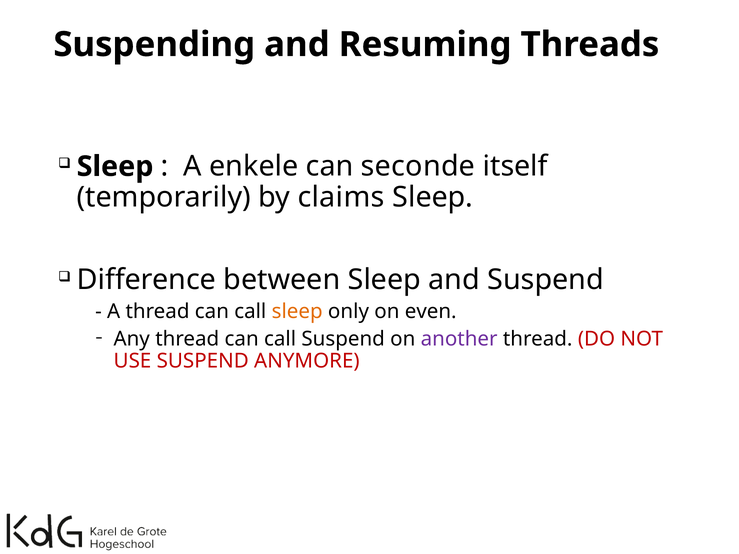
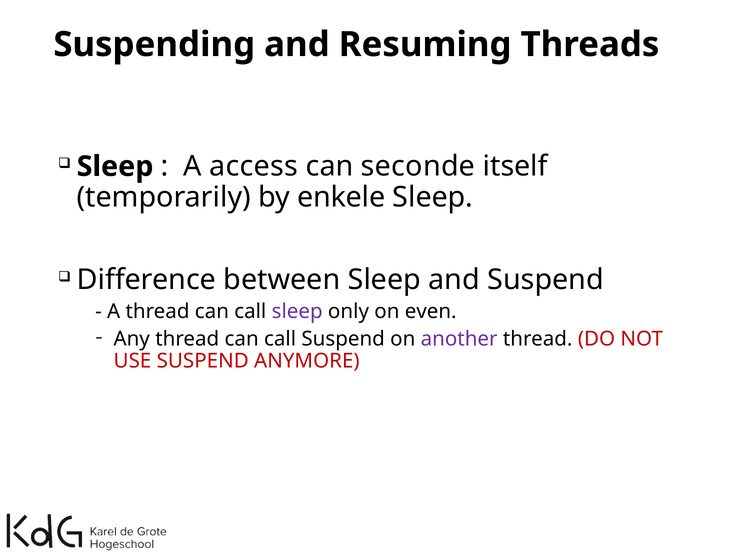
enkele: enkele -> access (254, 167)
claims: claims -> enkele (341, 198)
sleep colour: orange -> purple (297, 312)
